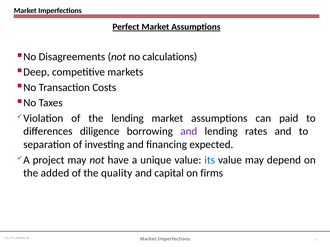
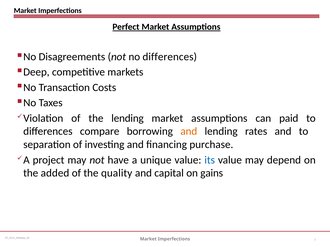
no calculations: calculations -> differences (170, 57)
diligence: diligence -> compare (100, 132)
and colour: purple -> orange (189, 132)
expected: expected -> purchase (211, 145)
firms: firms -> gains (212, 173)
